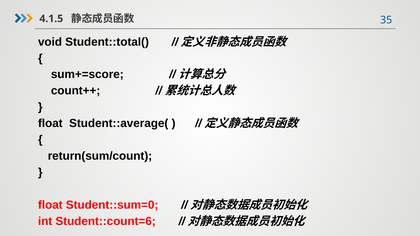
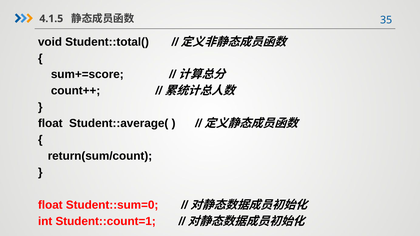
Student::count=6: Student::count=6 -> Student::count=1 (106, 222)
